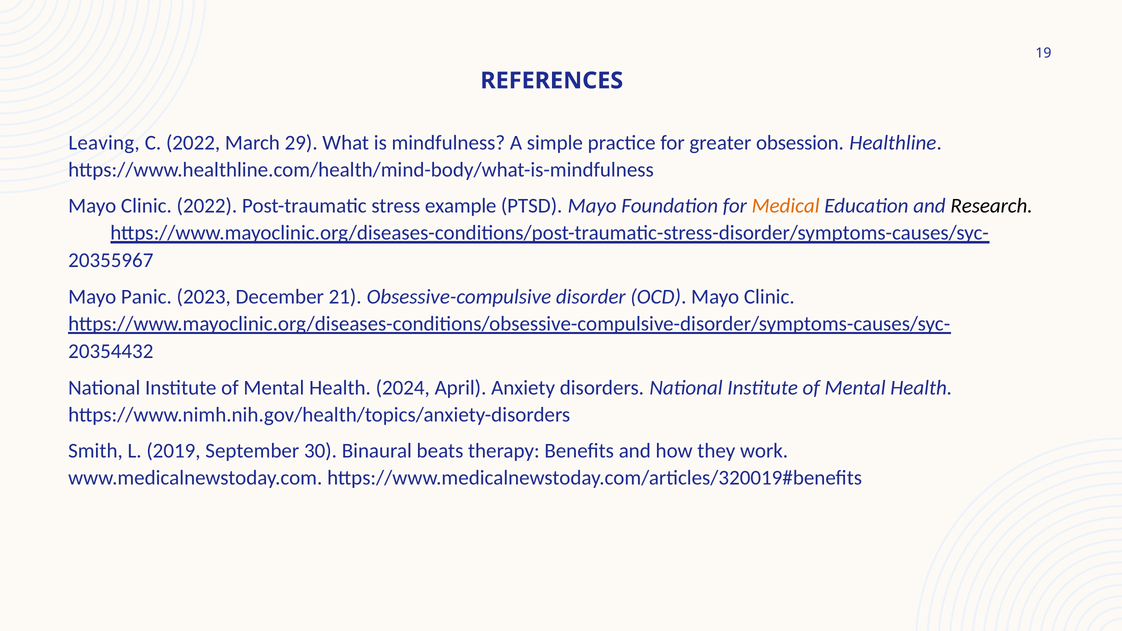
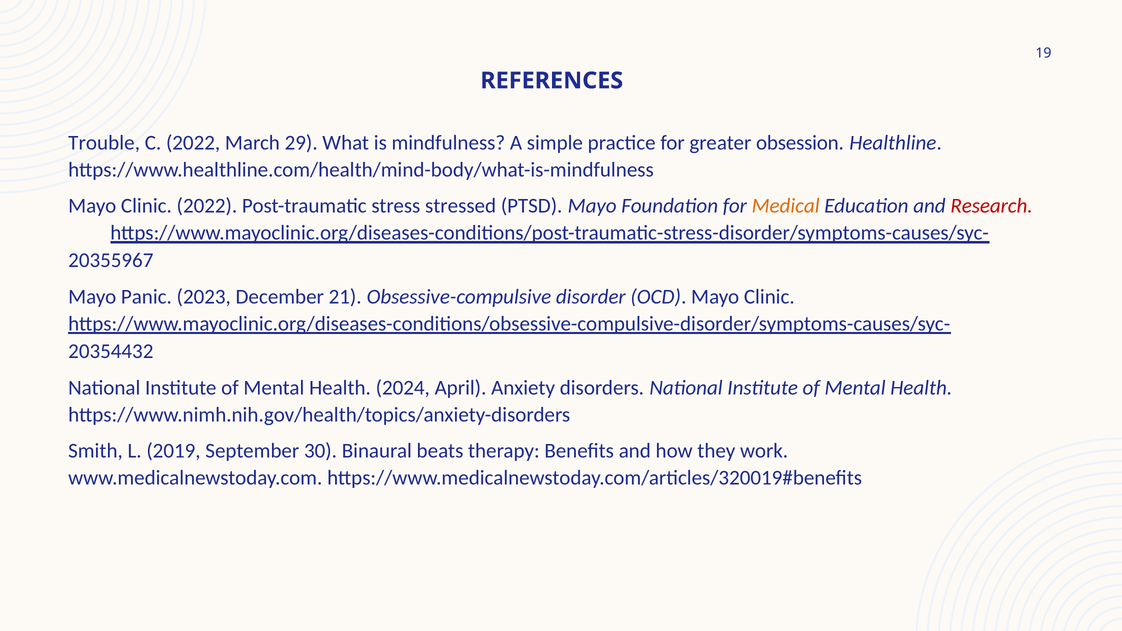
Leaving: Leaving -> Trouble (104, 143)
example: example -> stressed (461, 206)
Research colour: black -> red (992, 206)
